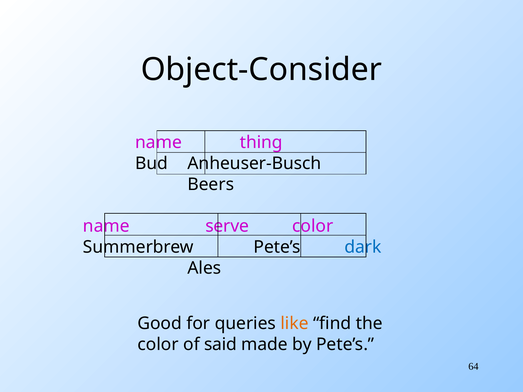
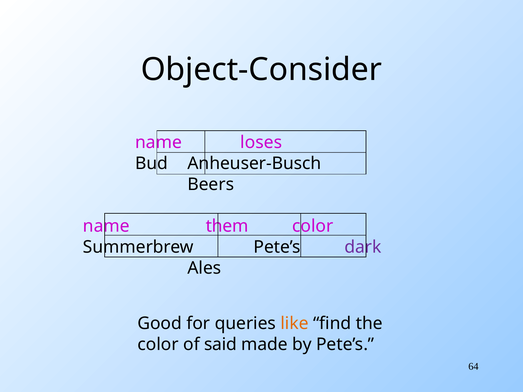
thing: thing -> loses (261, 143)
serve: serve -> them (227, 226)
dark colour: blue -> purple (363, 247)
